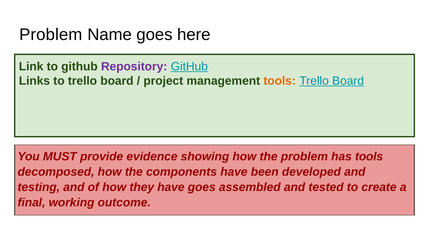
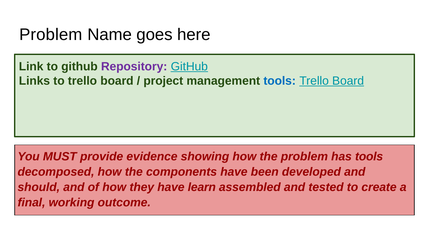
tools colour: orange -> blue (280, 81)
testing: testing -> should (39, 187)
have goes: goes -> learn (202, 187)
